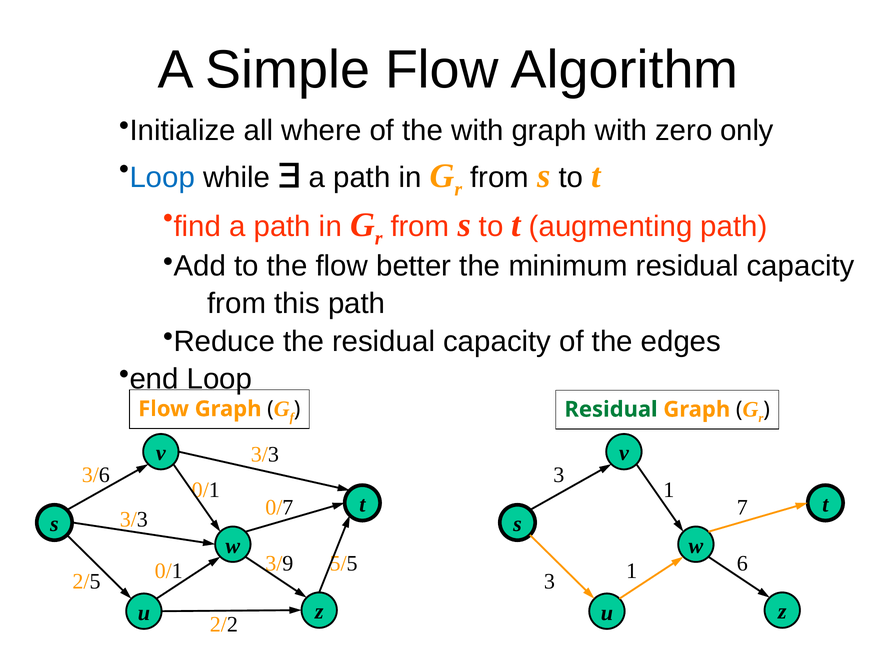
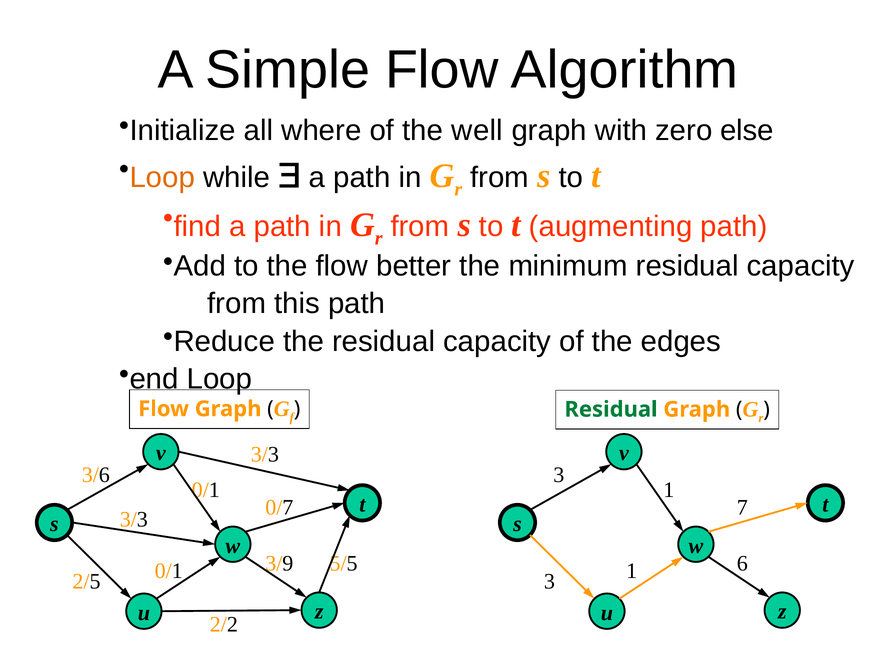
the with: with -> well (477, 130)
only: only -> else (747, 130)
Loop colour: blue -> orange (162, 177)
